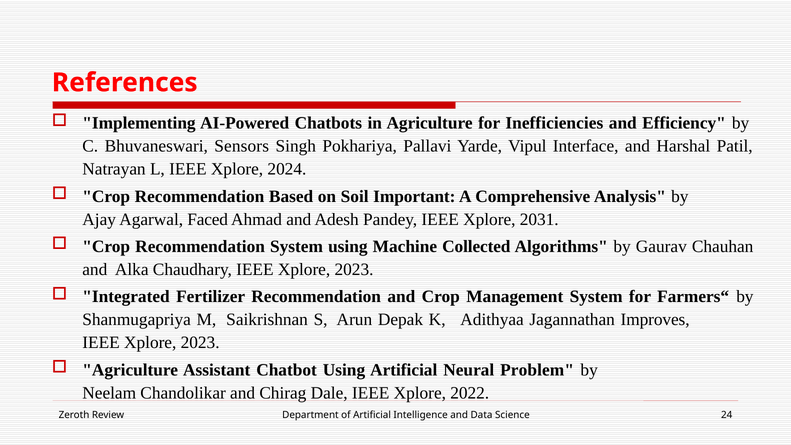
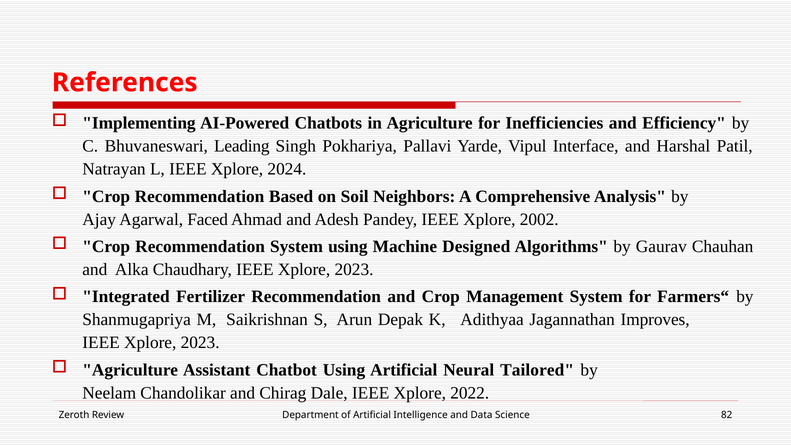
Sensors: Sensors -> Leading (242, 146)
Important: Important -> Neighbors (414, 196)
2031: 2031 -> 2002 (539, 219)
Collected: Collected -> Designed (476, 246)
Problem: Problem -> Tailored (537, 370)
24: 24 -> 82 (727, 415)
